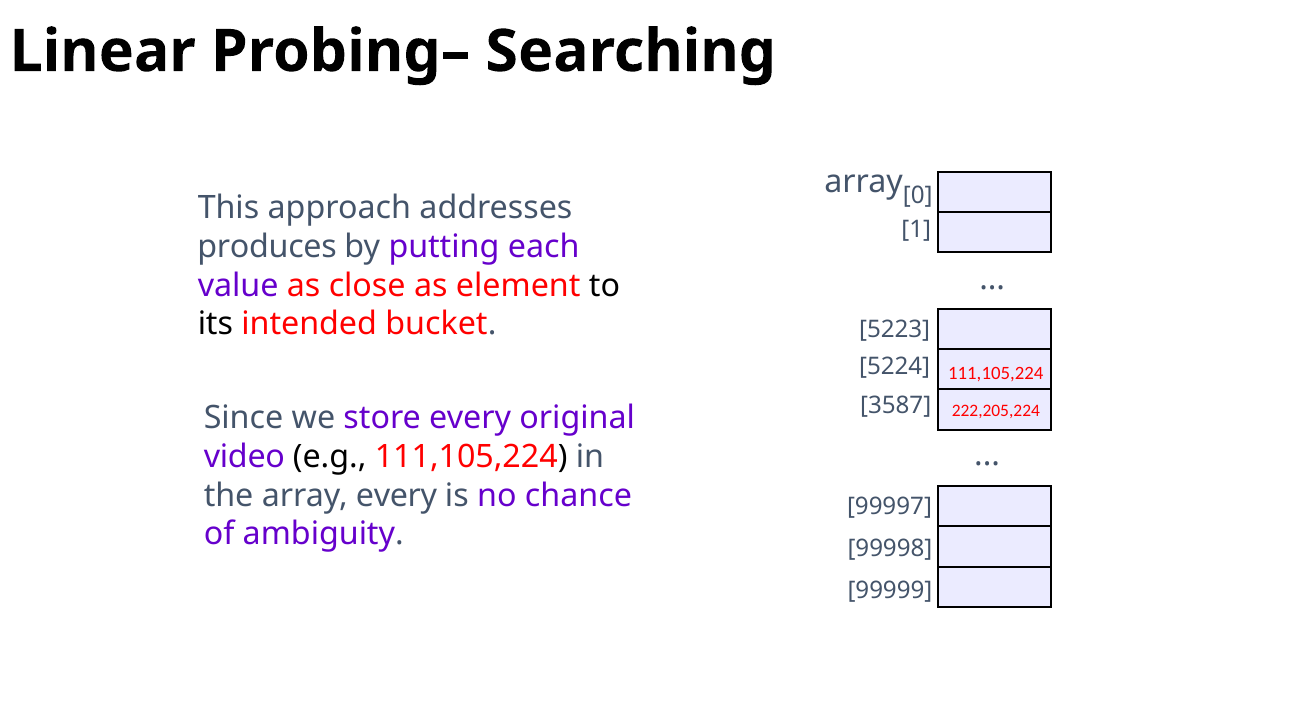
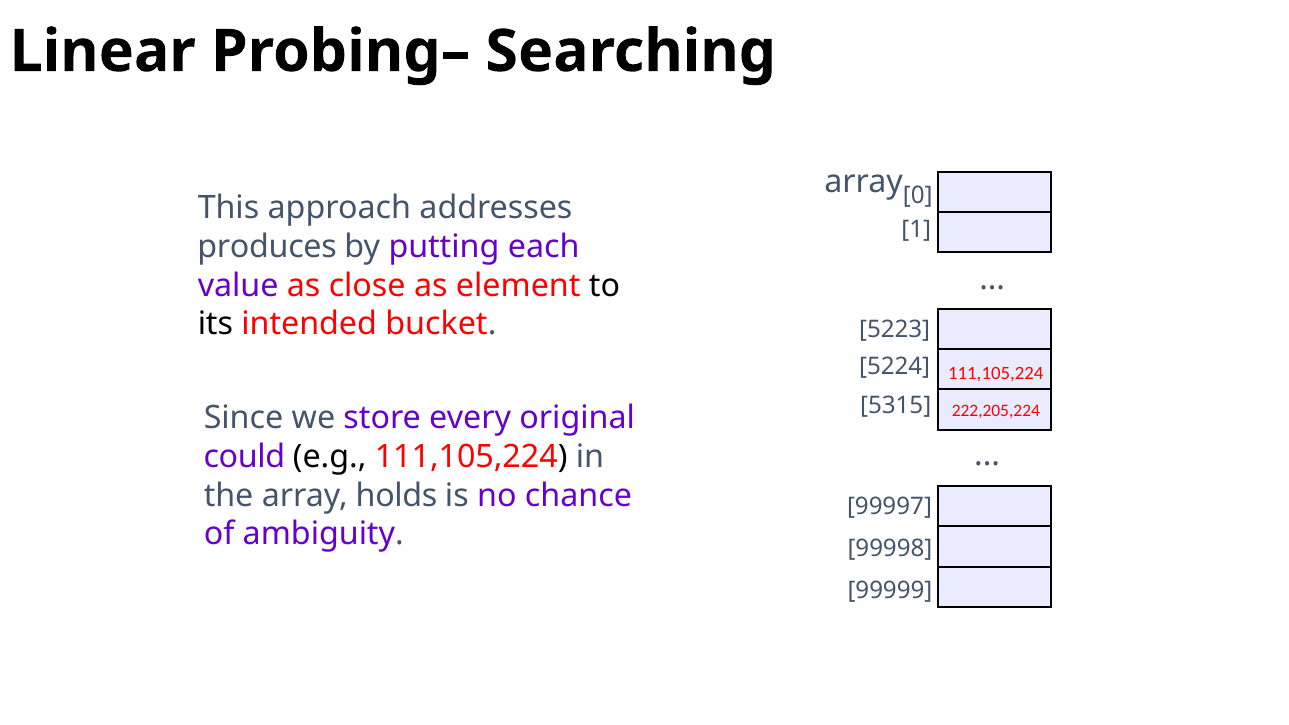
3587: 3587 -> 5315 (896, 406)
video: video -> could (244, 457)
array every: every -> holds (397, 496)
